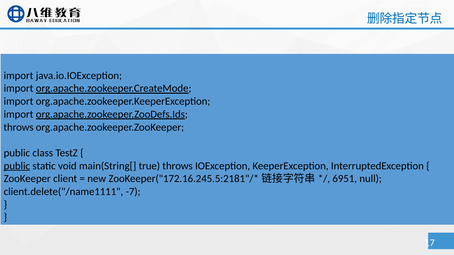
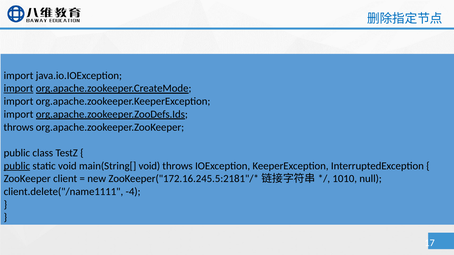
import underline: none -> present (19, 89)
main(String[ true: true -> void (149, 166)
6951: 6951 -> 1010 (345, 179)
-7: -7 -> -4 (133, 192)
